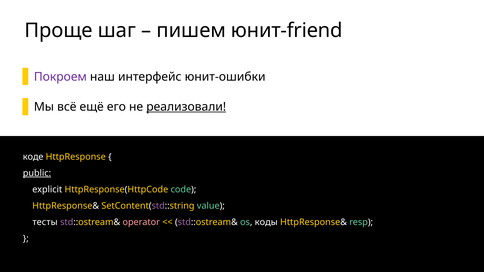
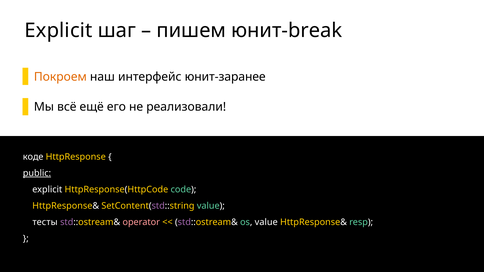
Проще: Проще -> Explicit (59, 31)
юнит-friend: юнит-friend -> юнит-break (287, 31)
Покроем colour: purple -> orange (60, 77)
юнит-ошибки: юнит-ошибки -> юнит-заранее (225, 77)
реализовали underline: present -> none (186, 107)
os коды: коды -> value (266, 222)
